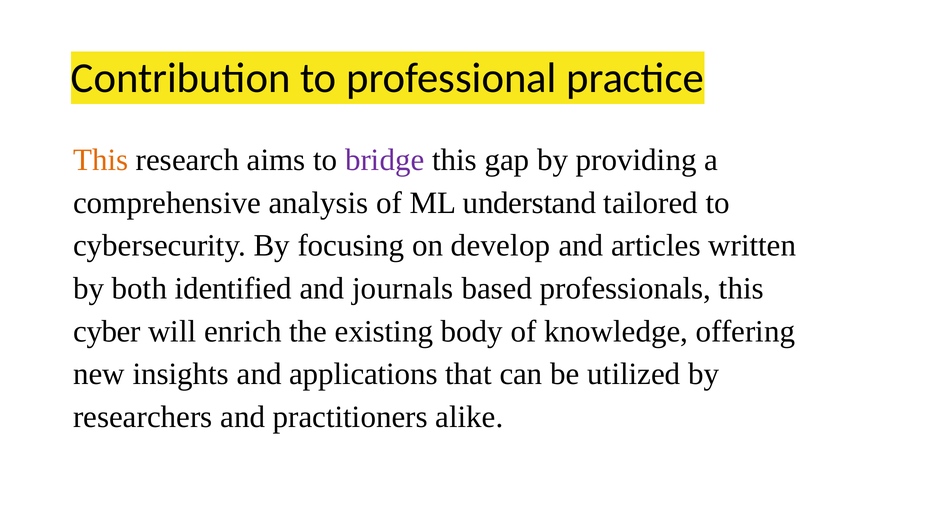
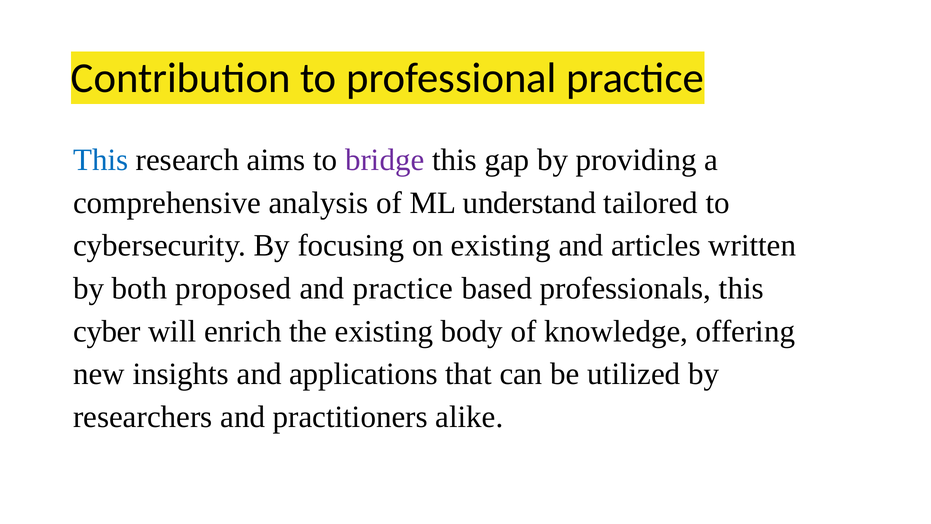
This colour: orange -> blue (101, 160)
on develop: develop -> existing (501, 246)
identified: identified -> proposed (233, 288)
and journals: journals -> practice (403, 288)
